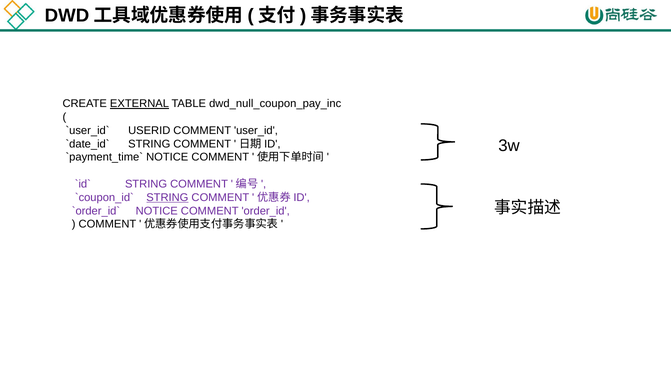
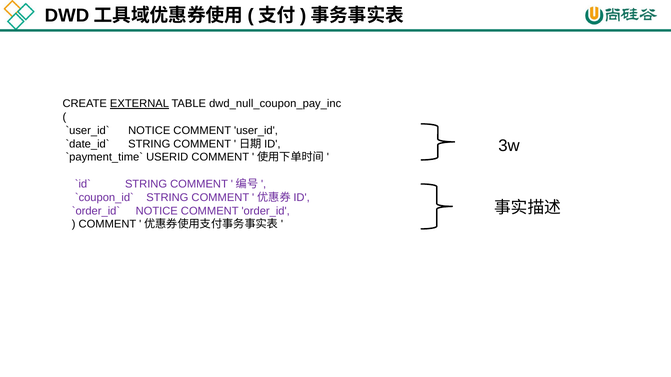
USERID: USERID -> NOTICE (149, 131)
NOTICE: NOTICE -> USERID (167, 157)
STRING underline: present -> none (167, 198)
